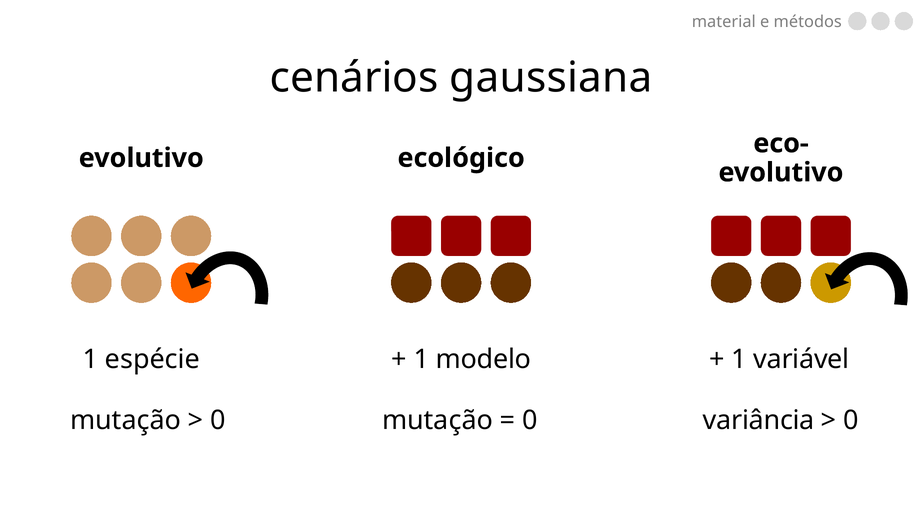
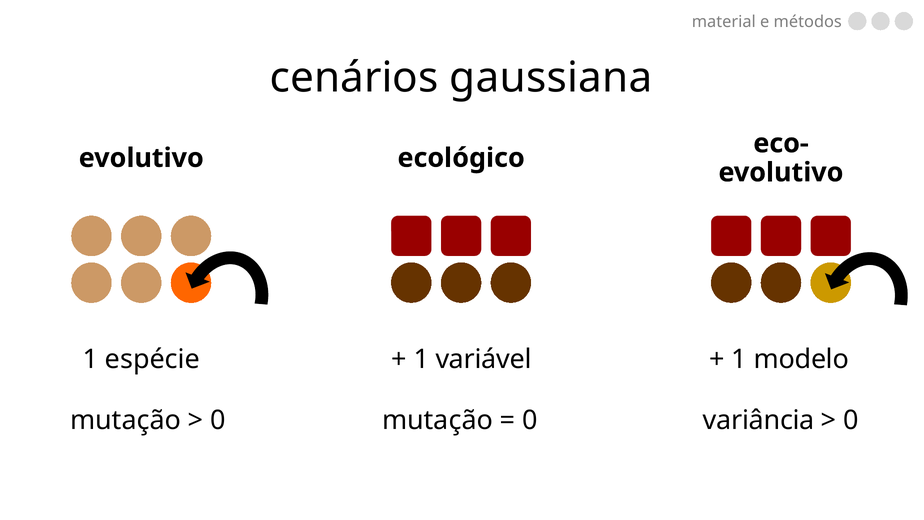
modelo: modelo -> variável (484, 359)
variável: variável -> modelo (801, 359)
